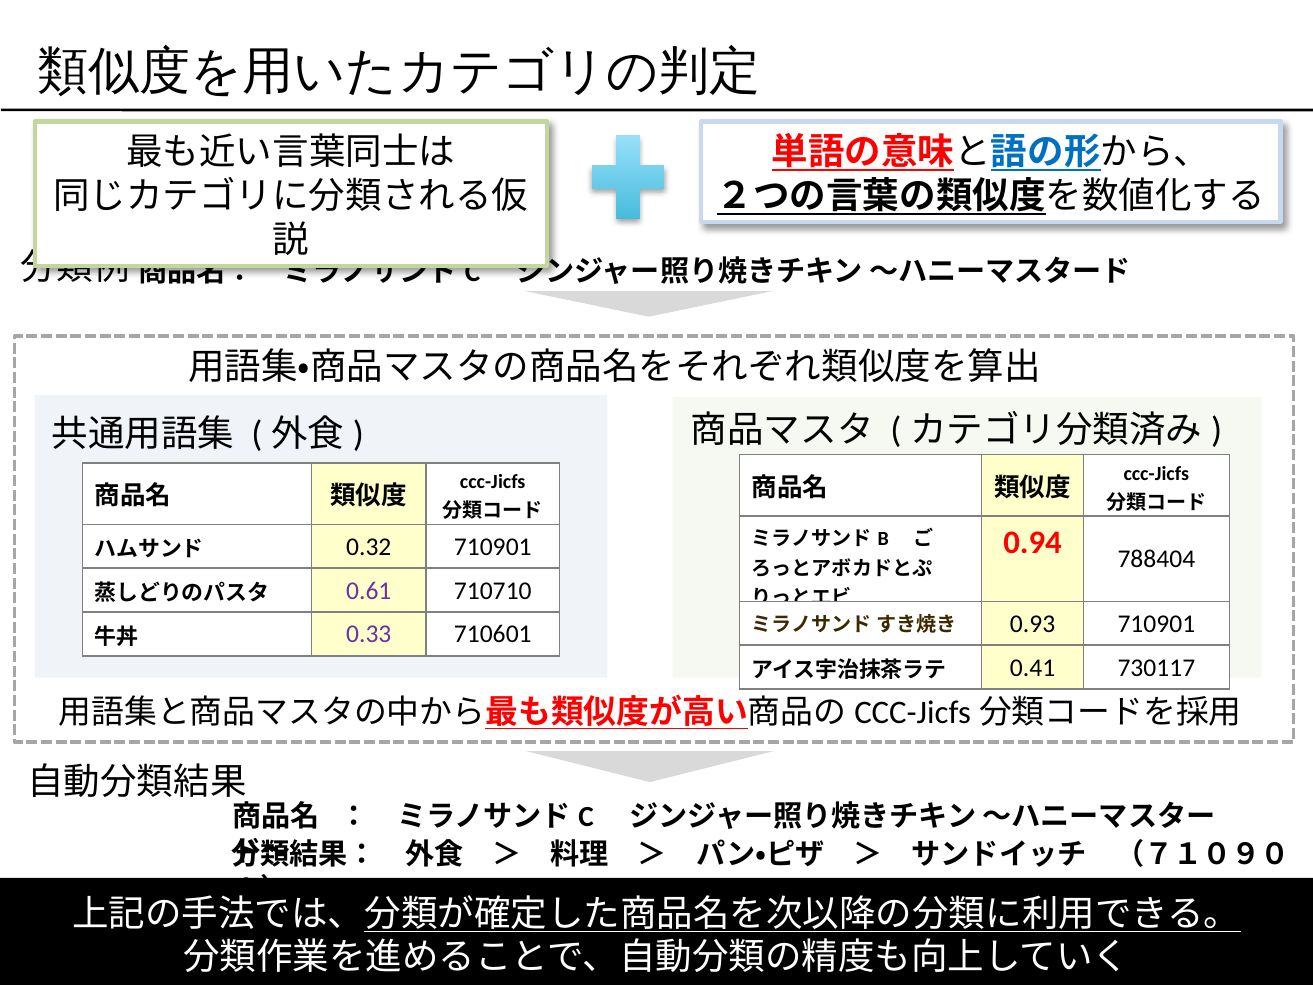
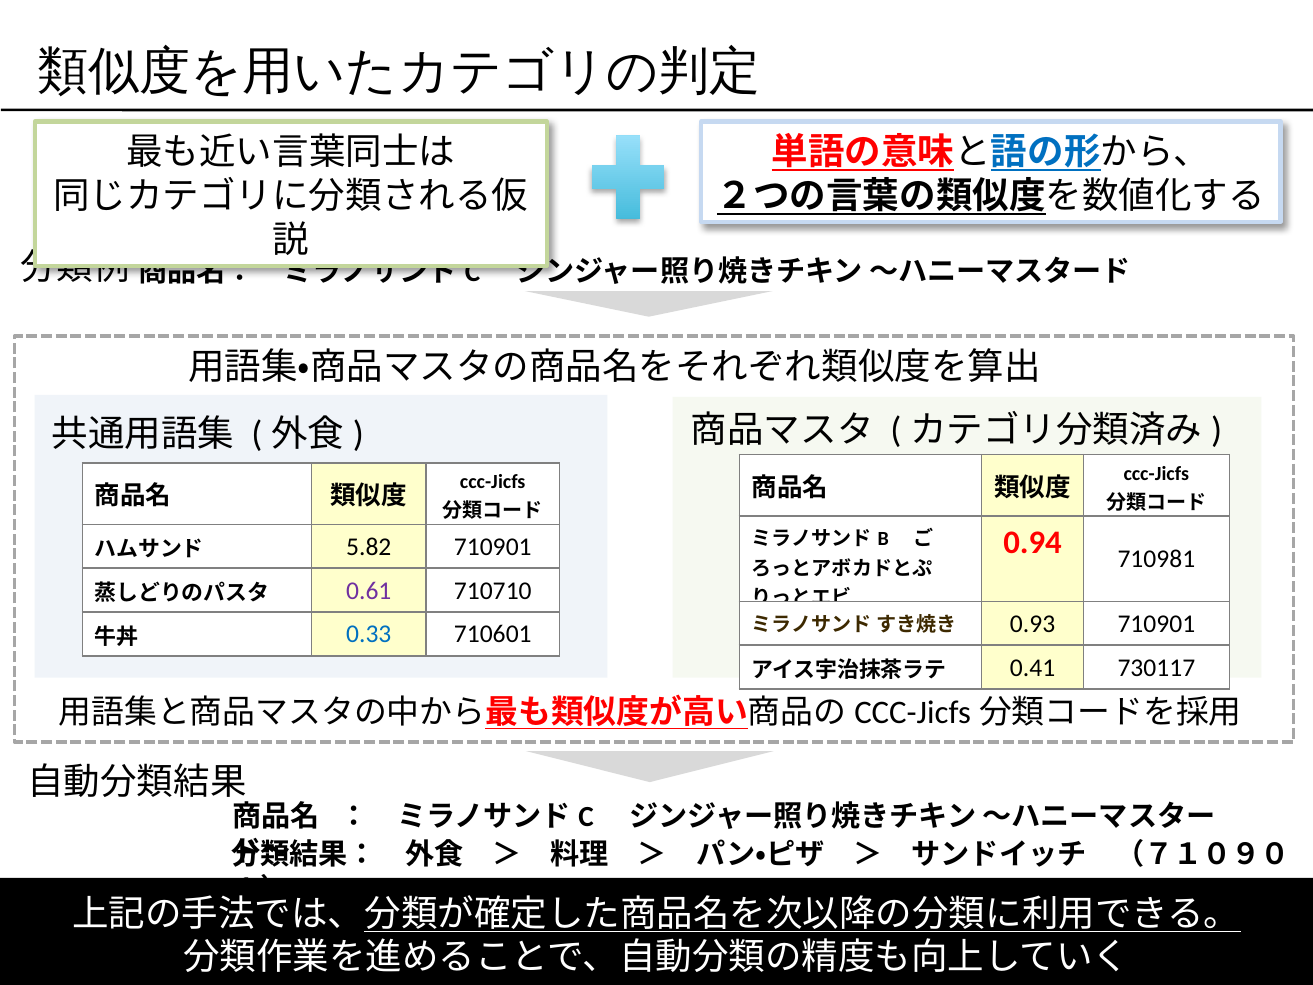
788404: 788404 -> 710981 (1156, 559)
0.32: 0.32 -> 5.82 (369, 547)
0.33 colour: purple -> blue (369, 634)
